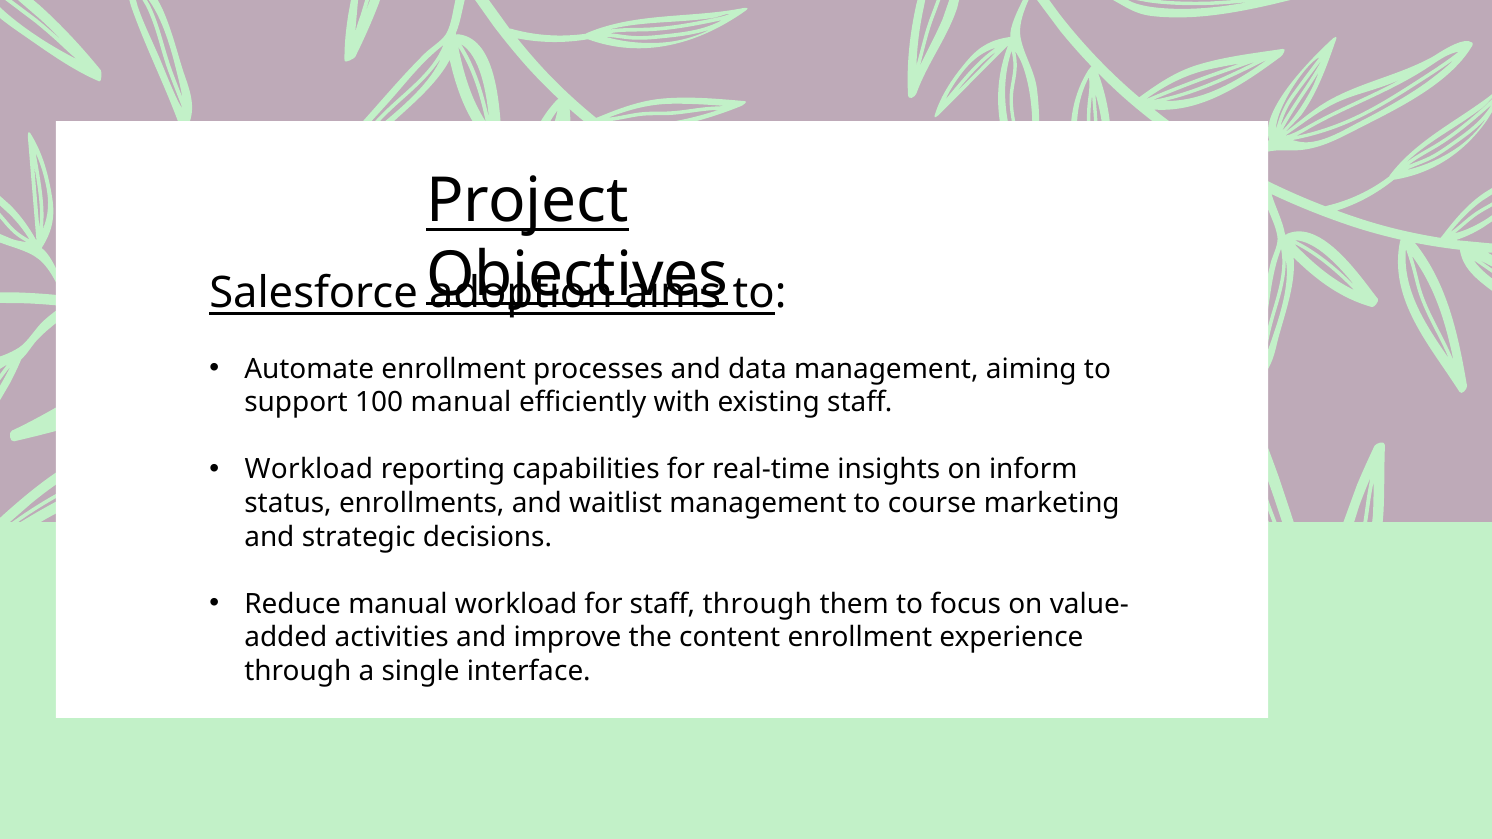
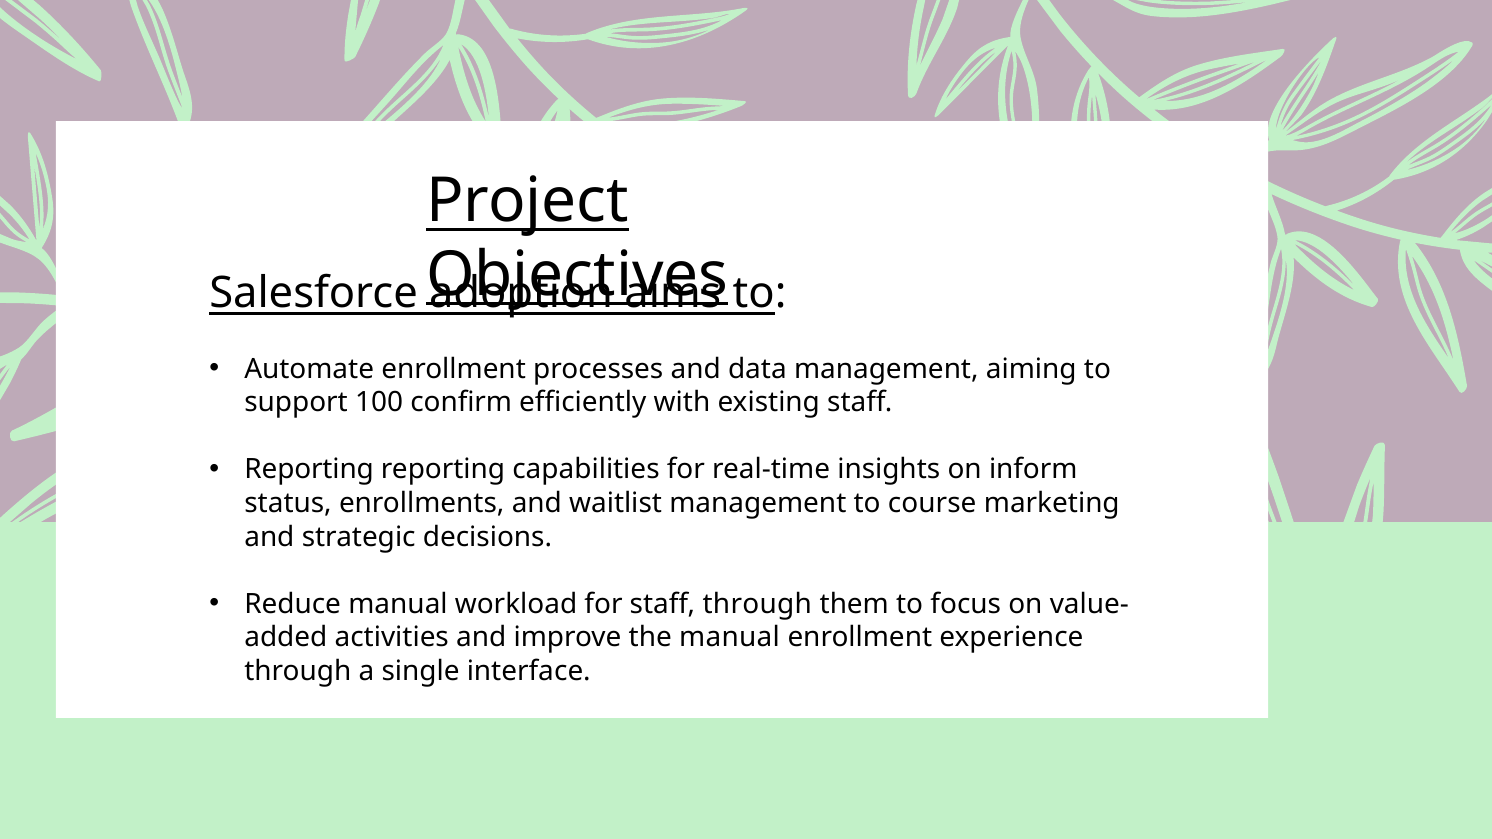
100 manual: manual -> confirm (461, 403)
Workload: Workload -> Reporting (309, 470)
the content: content -> manual (730, 638)
